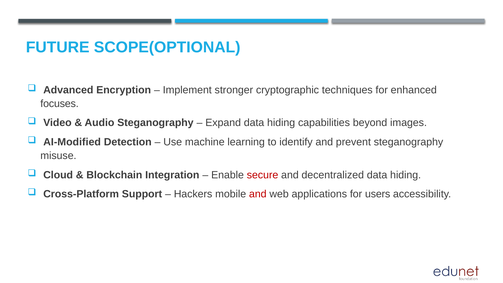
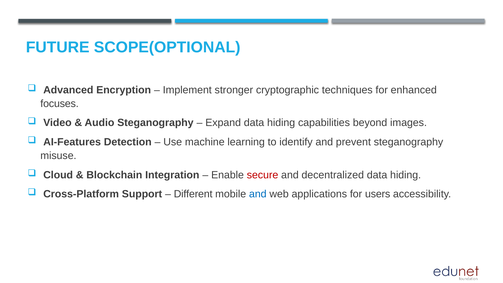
AI-Modified: AI-Modified -> AI-Features (72, 142)
Hackers: Hackers -> Different (193, 194)
and colour: red -> blue (258, 194)
